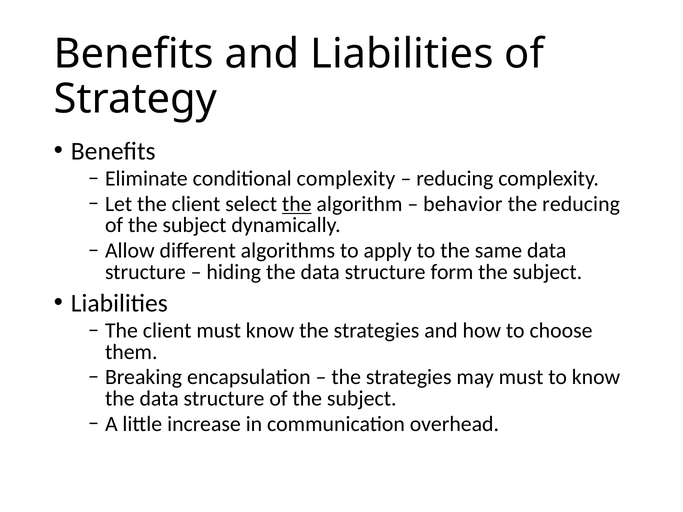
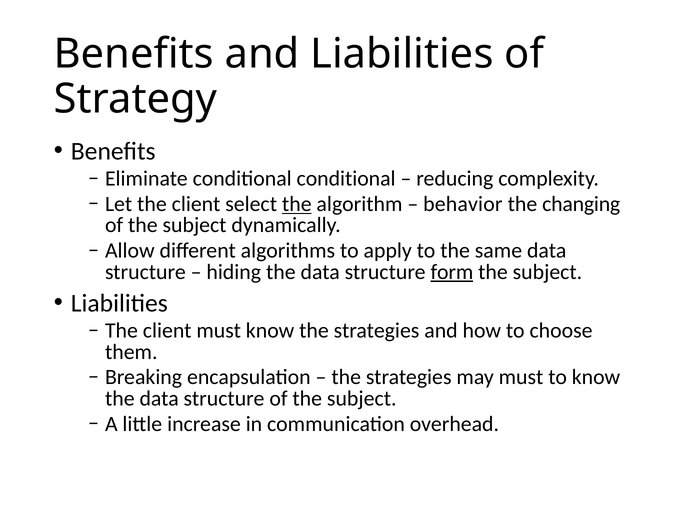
conditional complexity: complexity -> conditional (346, 179)
the reducing: reducing -> changing (581, 204)
form underline: none -> present (452, 272)
